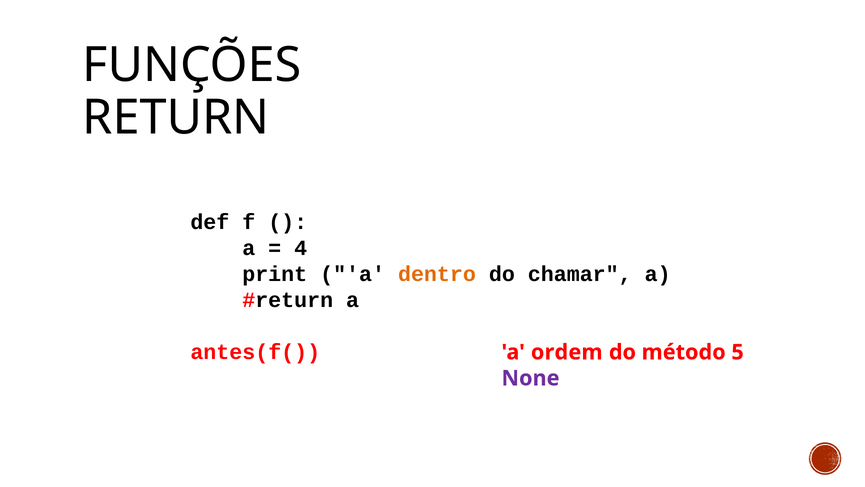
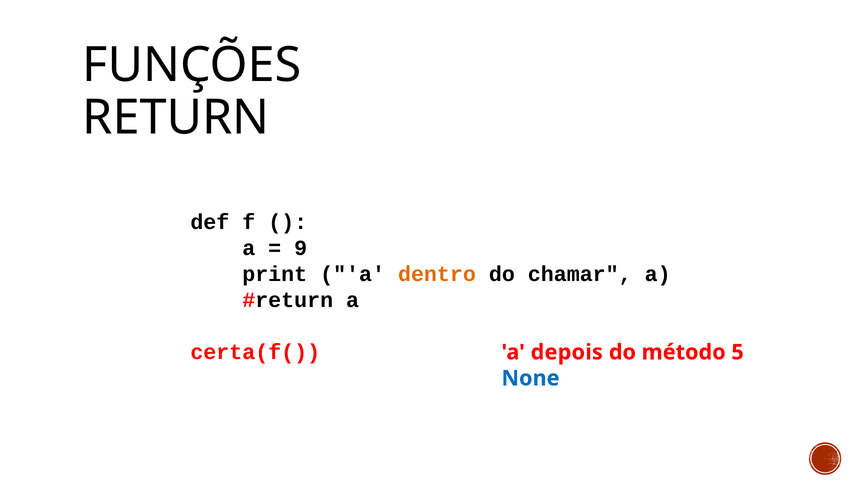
4: 4 -> 9 (301, 248)
antes(f(: antes(f( -> certa(f( (255, 352)
ordem: ordem -> depois (567, 352)
None colour: purple -> blue (530, 378)
